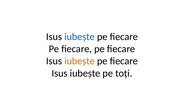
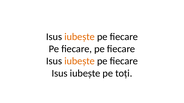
iubește colour: blue -> orange (80, 37)
